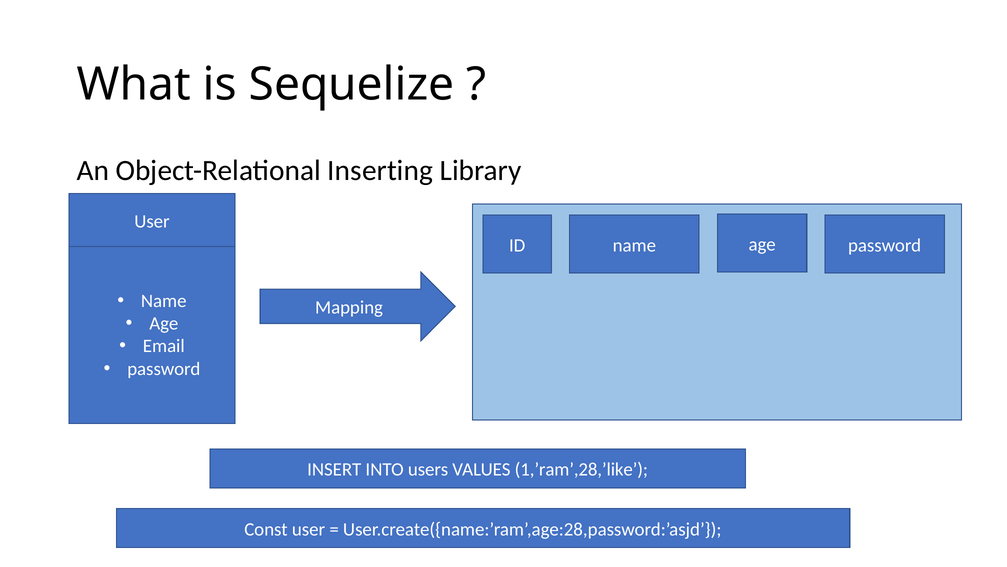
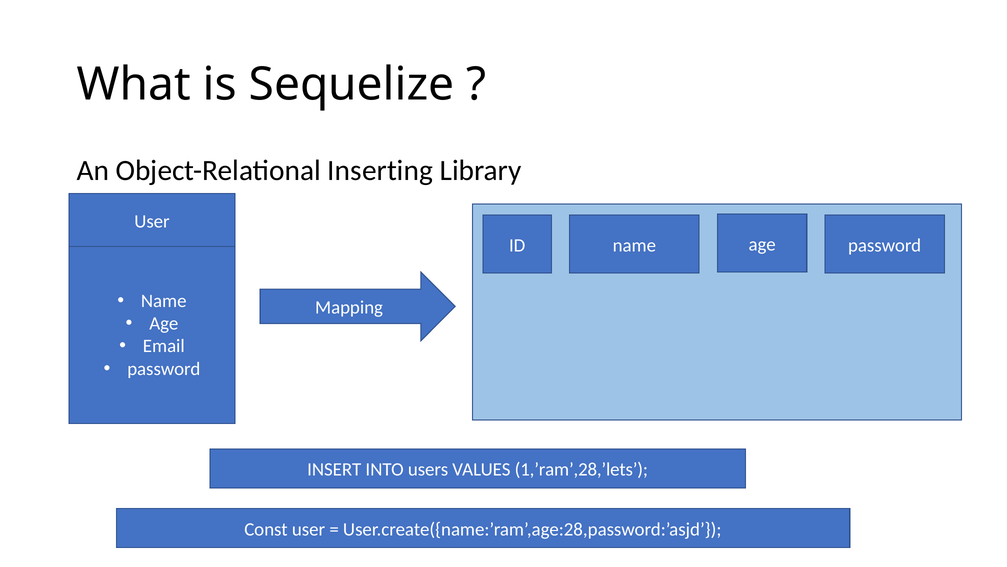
1,’ram’,28,’like: 1,’ram’,28,’like -> 1,’ram’,28,’lets (581, 469)
